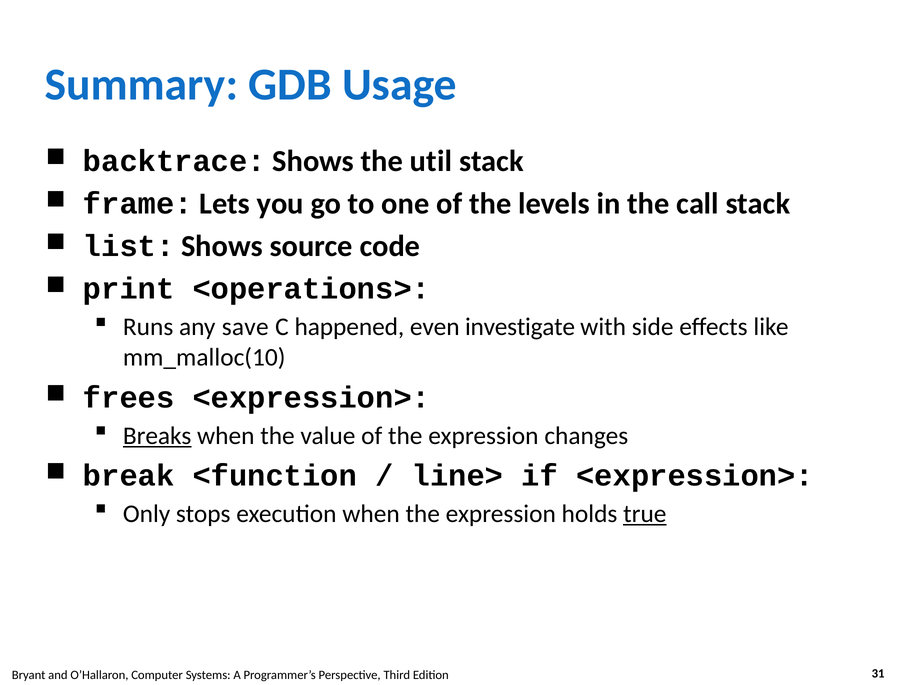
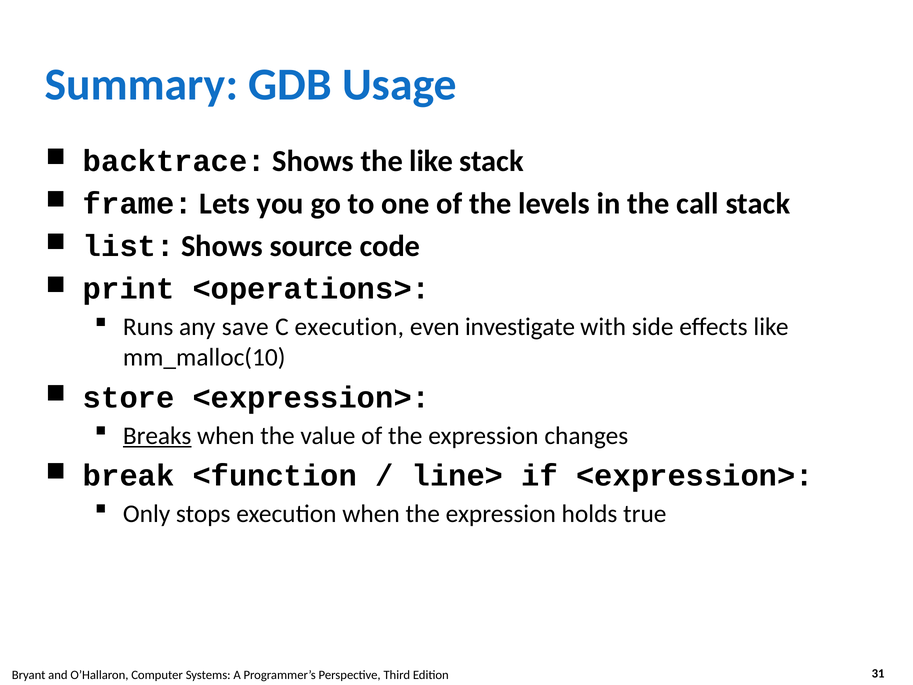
the util: util -> like (431, 161)
C happened: happened -> execution (349, 327)
frees: frees -> store (129, 397)
true underline: present -> none (645, 514)
